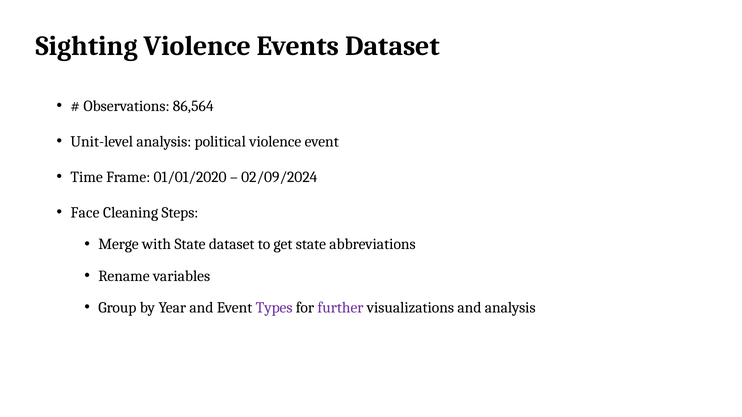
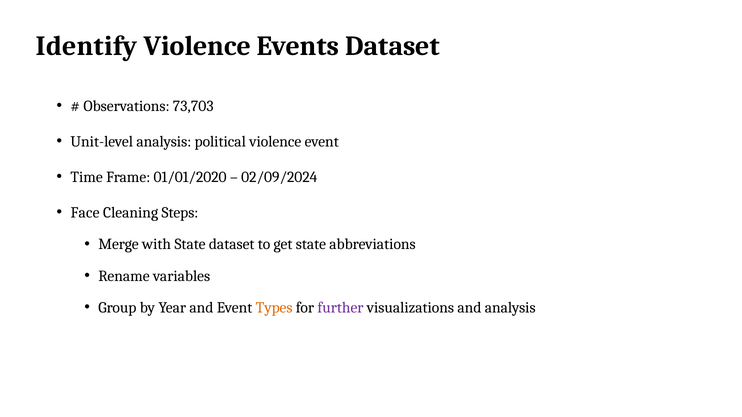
Sighting: Sighting -> Identify (87, 46)
86,564: 86,564 -> 73,703 (193, 106)
Types colour: purple -> orange (274, 308)
